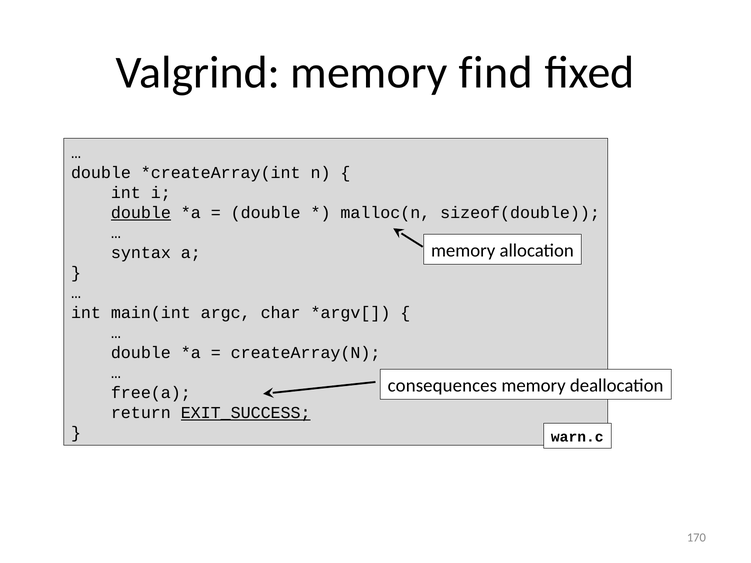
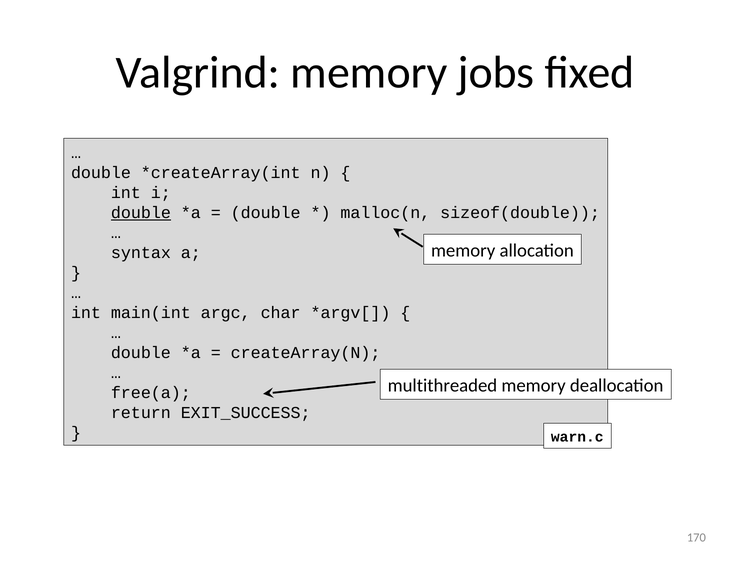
find: find -> jobs (496, 73)
consequences: consequences -> multithreaded (442, 386)
EXIT_SUCCESS underline: present -> none (246, 413)
